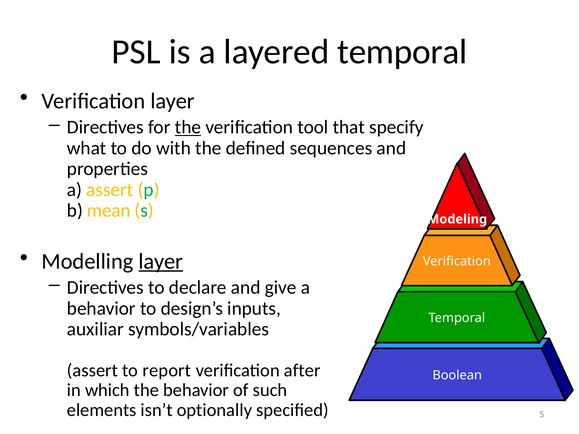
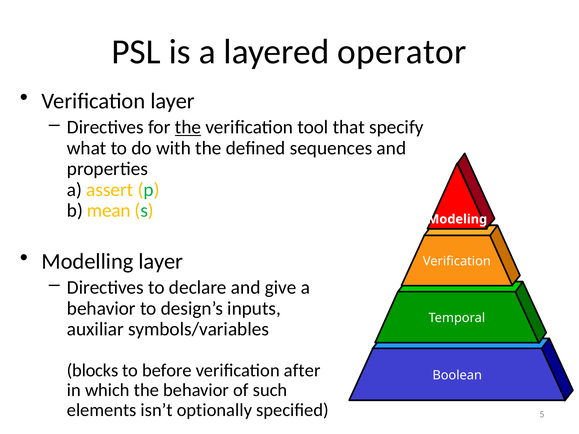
layered temporal: temporal -> operator (402, 52)
layer underline: present -> none (161, 261)
assert: assert -> blocks (93, 370)
report: report -> before (167, 370)
